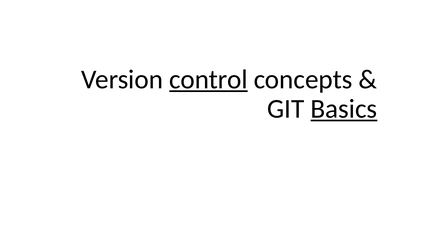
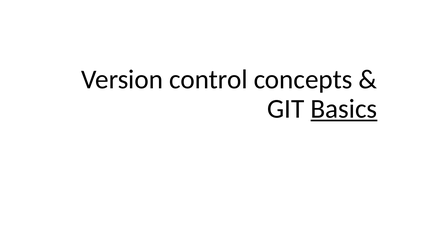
control underline: present -> none (208, 79)
